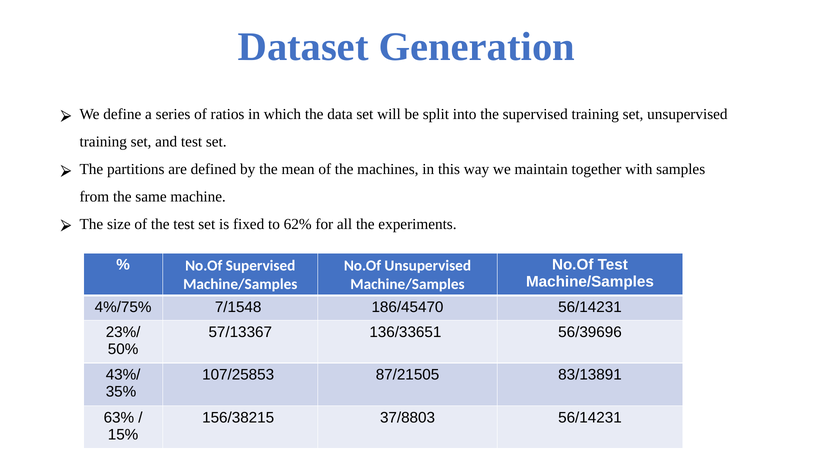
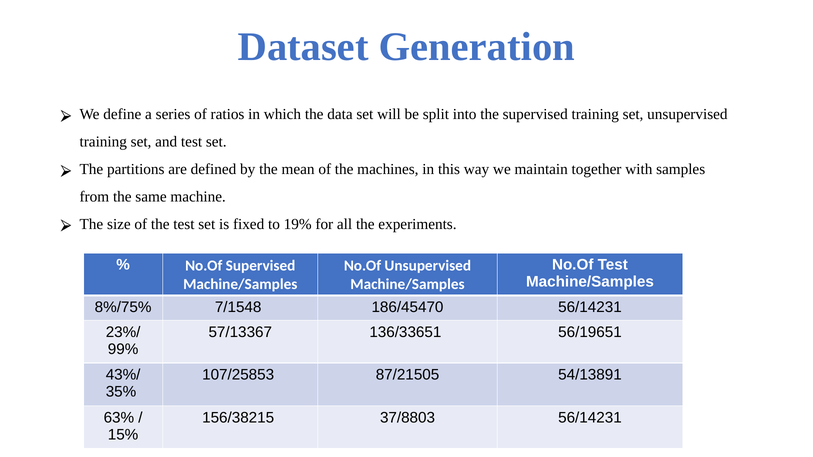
62%: 62% -> 19% (298, 224)
4%/75%: 4%/75% -> 8%/75% (123, 308)
56/39696: 56/39696 -> 56/19651 (590, 332)
50%: 50% -> 99% (123, 349)
83/13891: 83/13891 -> 54/13891 (590, 375)
